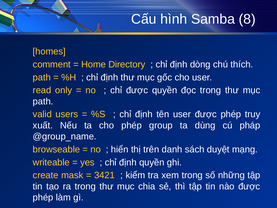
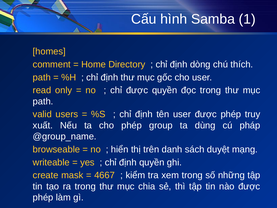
8: 8 -> 1 (247, 19)
3421: 3421 -> 4667 (104, 175)
